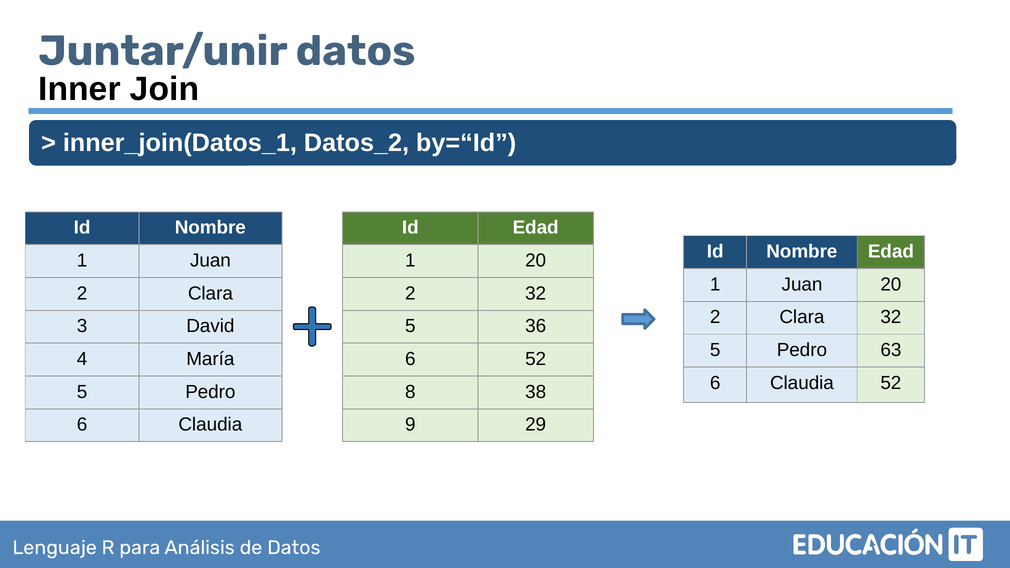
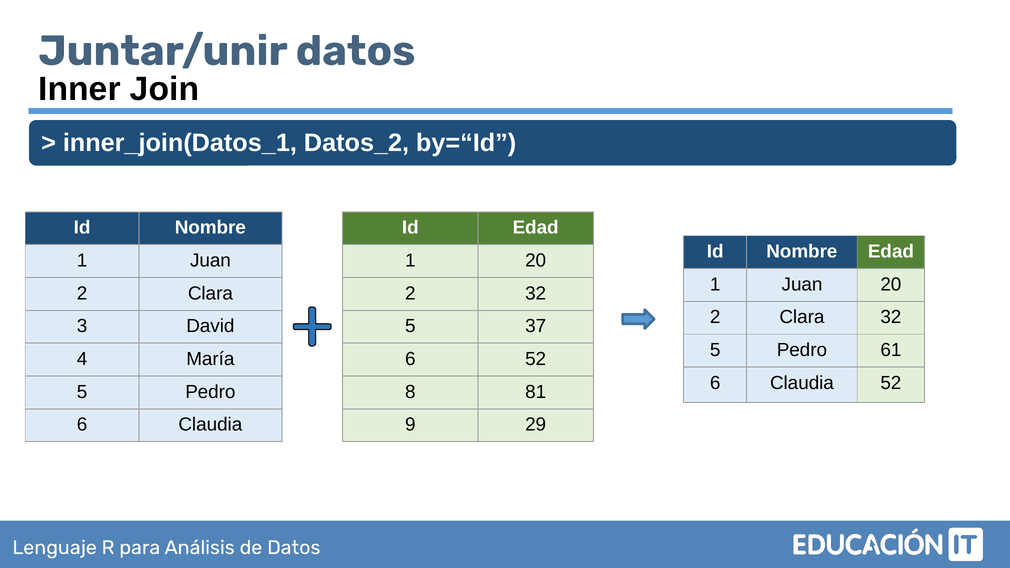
36: 36 -> 37 (536, 326)
63: 63 -> 61 (891, 350)
38: 38 -> 81 (536, 392)
